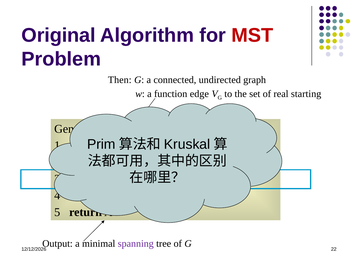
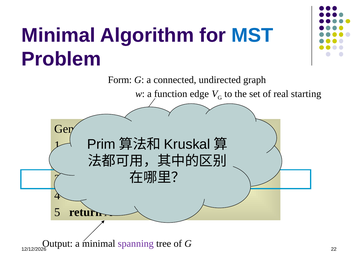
Original: Original -> Minimal (58, 35)
MST colour: red -> blue (252, 35)
Then: Then -> Form (120, 80)
